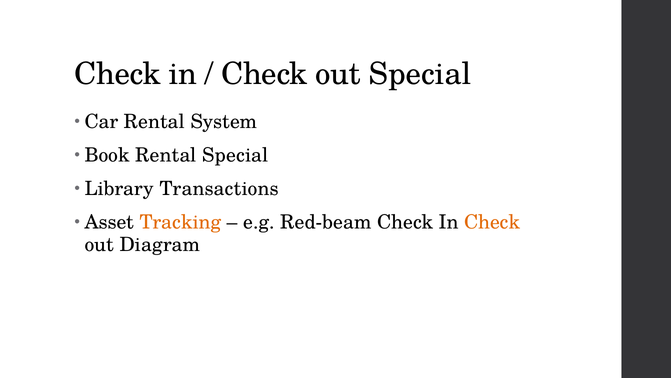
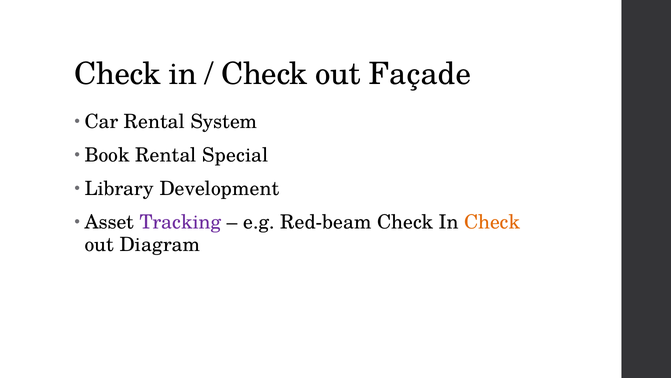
out Special: Special -> Façade (420, 74)
Transactions: Transactions -> Development (219, 189)
Tracking colour: orange -> purple (181, 222)
